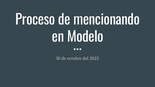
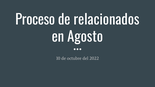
mencionando: mencionando -> relacionados (106, 20)
Modelo: Modelo -> Agosto (85, 37)
